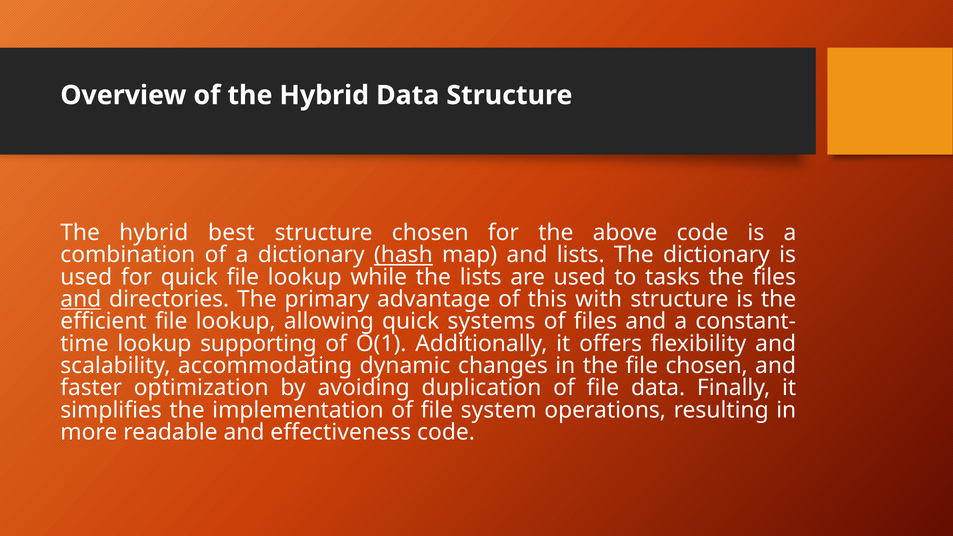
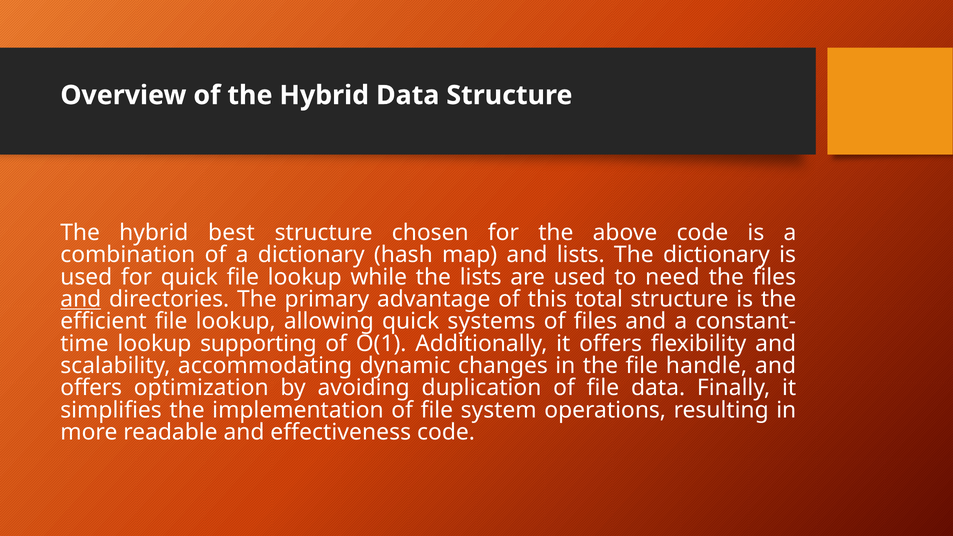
hash underline: present -> none (403, 255)
tasks: tasks -> need (672, 277)
with: with -> total (599, 299)
file chosen: chosen -> handle (706, 366)
faster: faster -> offers (91, 388)
